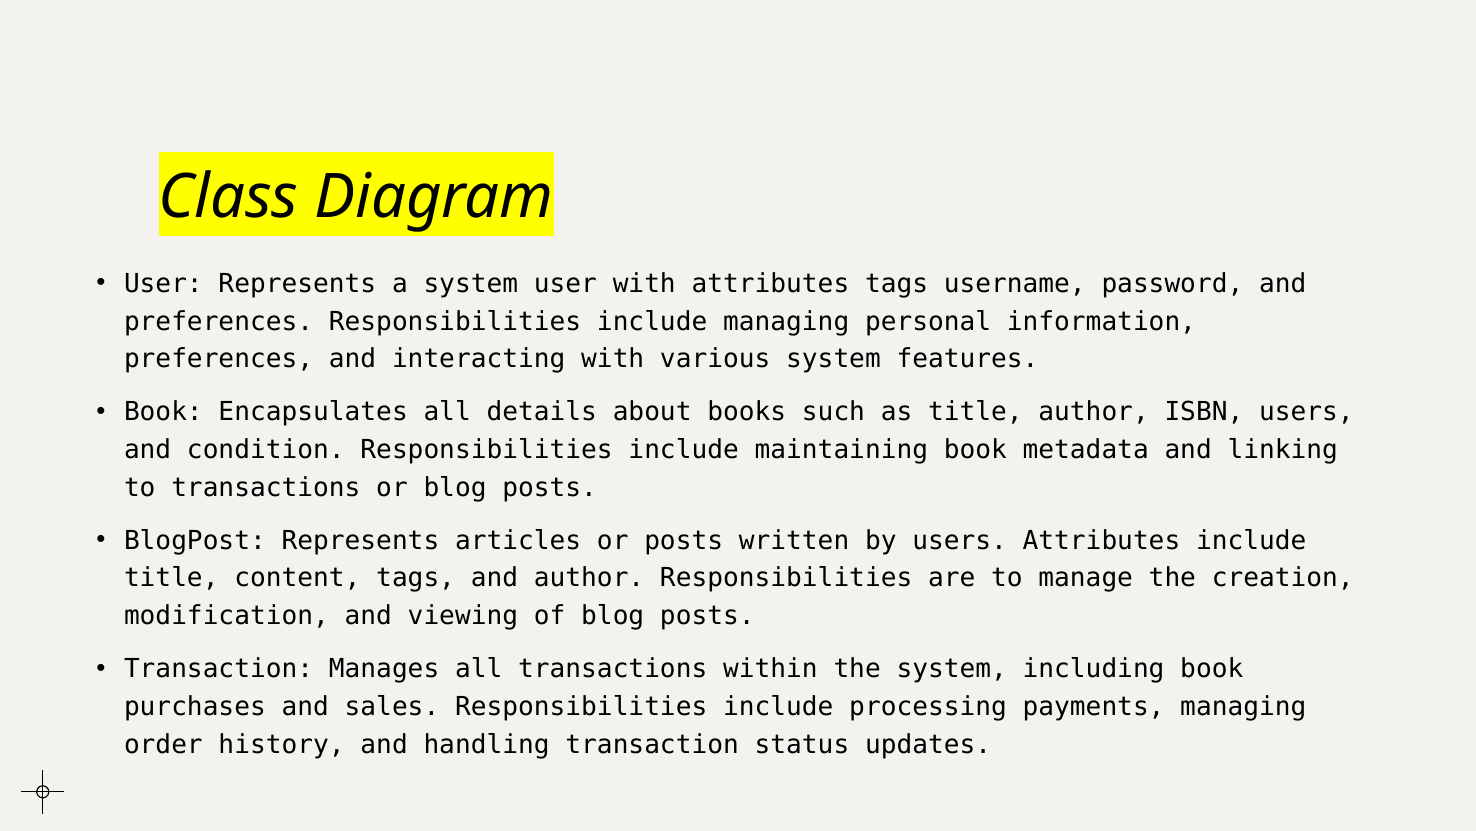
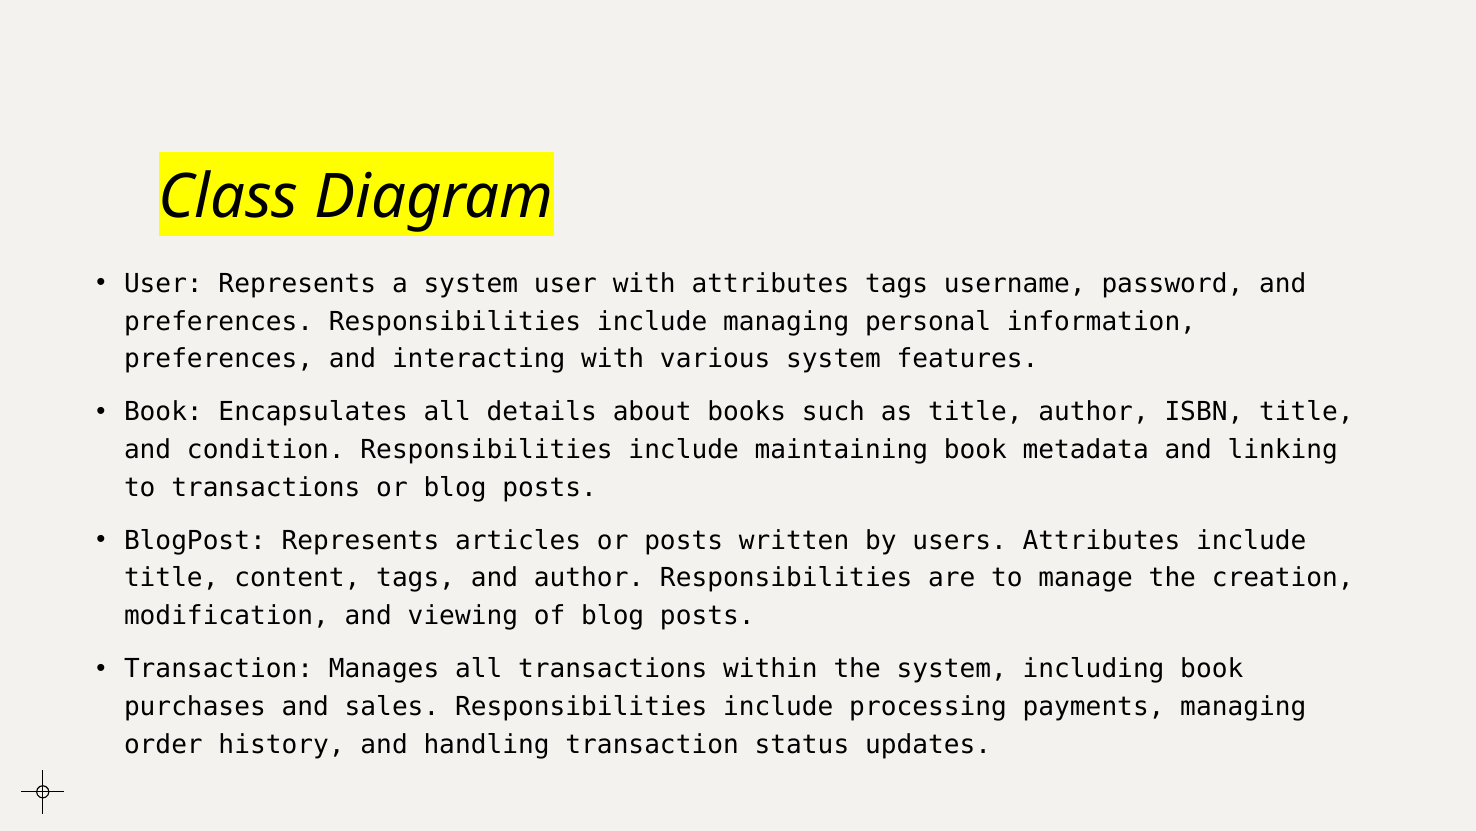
ISBN users: users -> title (1306, 412)
